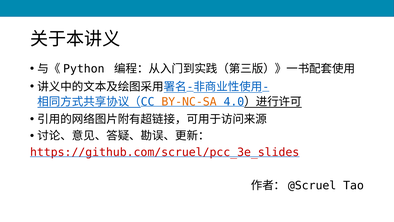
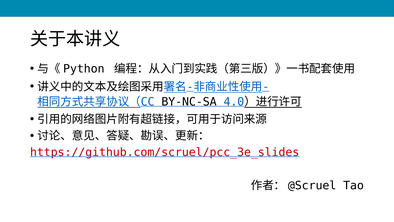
BY-NC-SA colour: orange -> black (189, 102)
